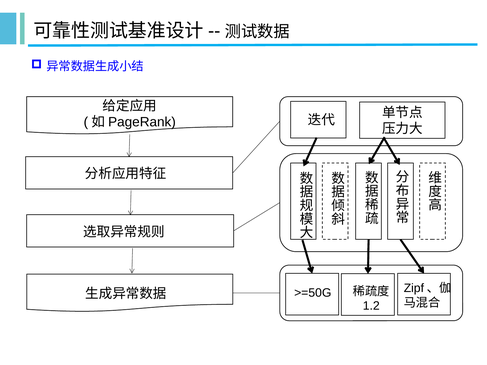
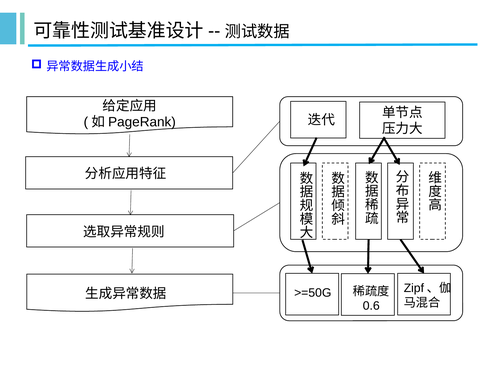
1.2: 1.2 -> 0.6 (371, 306)
